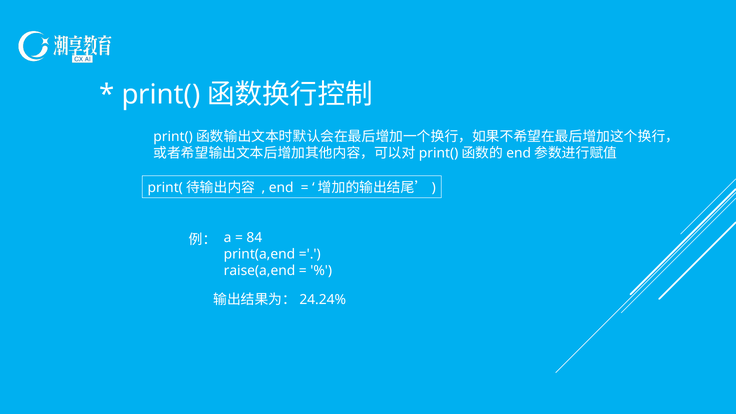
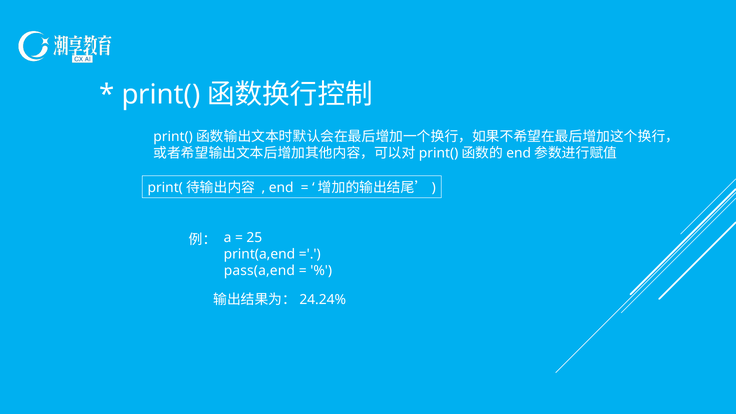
84: 84 -> 25 (254, 238)
raise(a,end: raise(a,end -> pass(a,end (259, 271)
